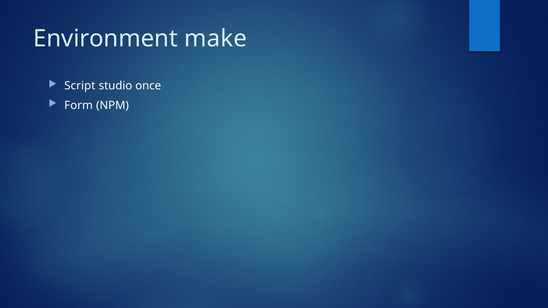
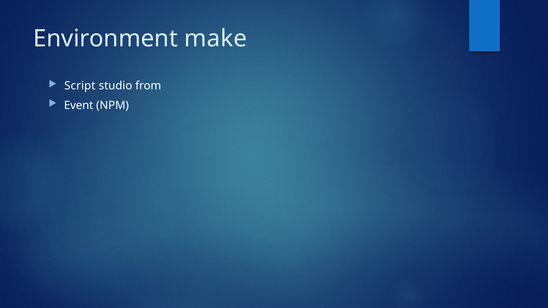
once: once -> from (148, 86)
Form: Form -> Event (79, 105)
